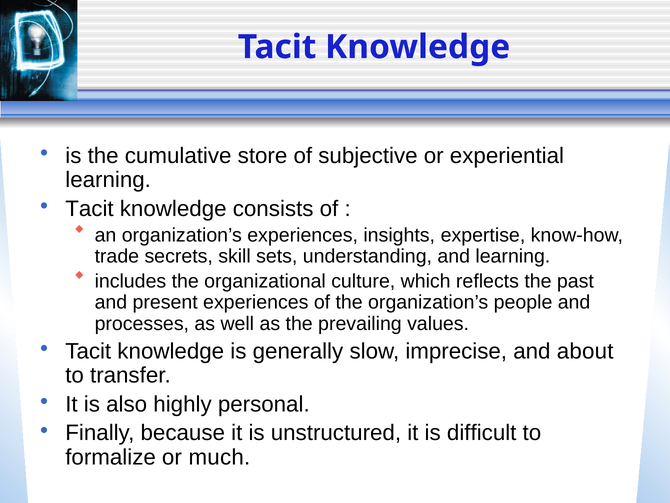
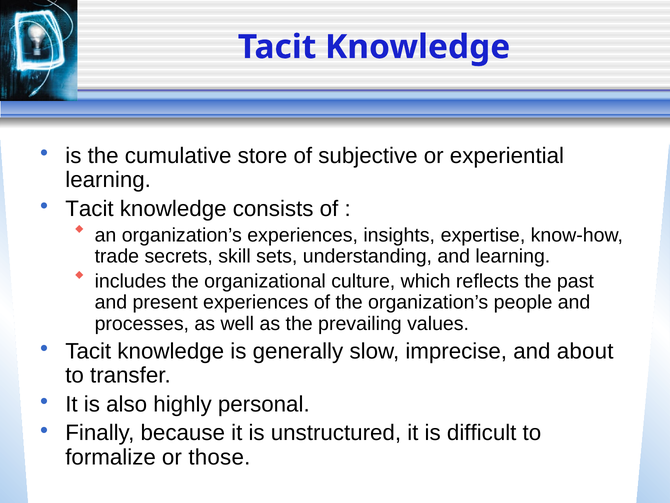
much: much -> those (219, 457)
